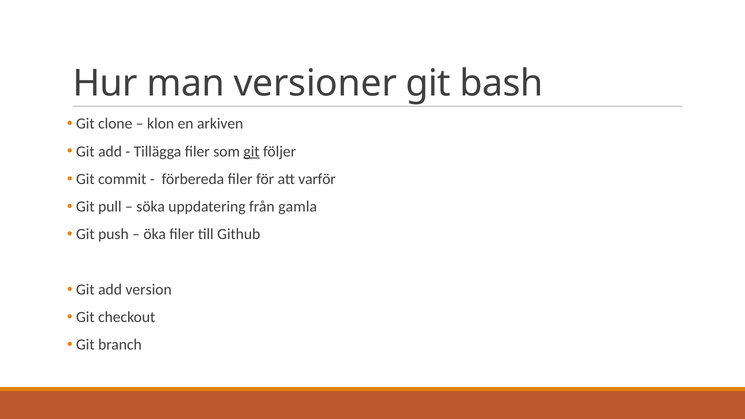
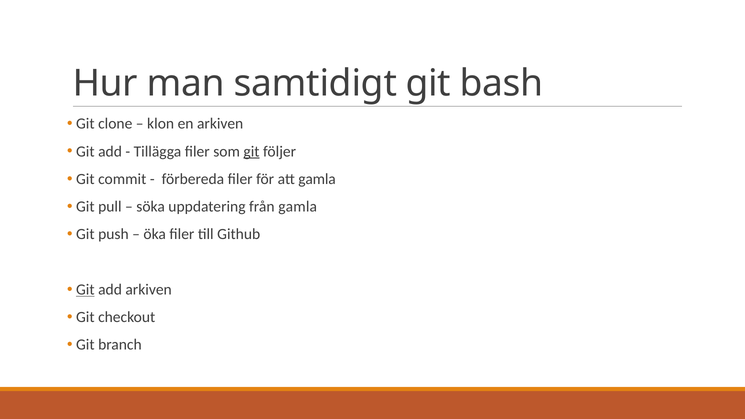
versioner: versioner -> samtidigt (315, 83)
att varför: varför -> gamla (317, 179)
Git underline: none -> present (85, 290)
add version: version -> arkiven (149, 290)
